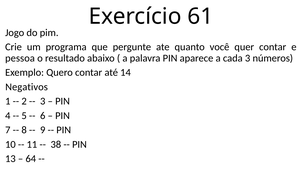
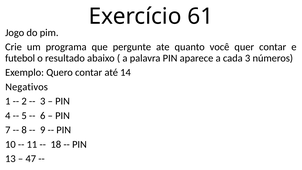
pessoa: pessoa -> futebol (20, 58)
38: 38 -> 18 (56, 144)
64: 64 -> 47 (31, 159)
